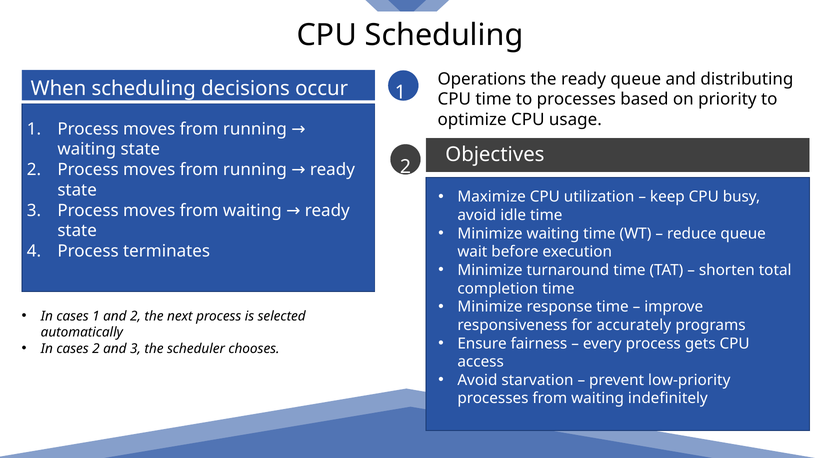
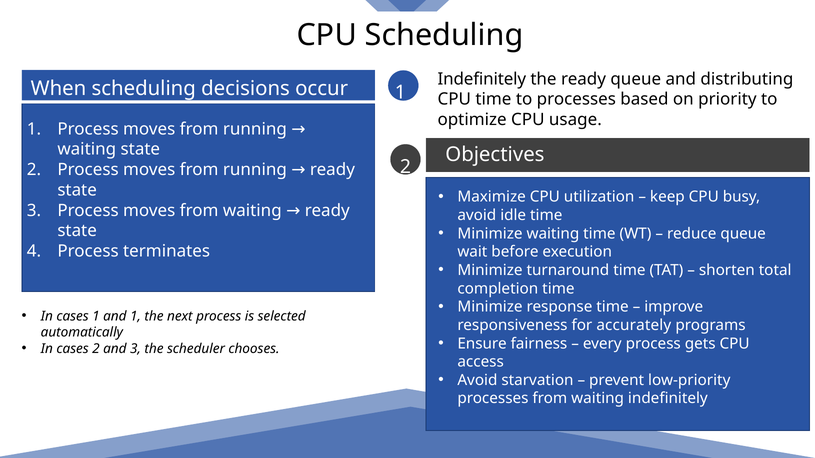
Operations: Operations -> Indefinitely (482, 79)
and 2: 2 -> 1 (135, 316)
